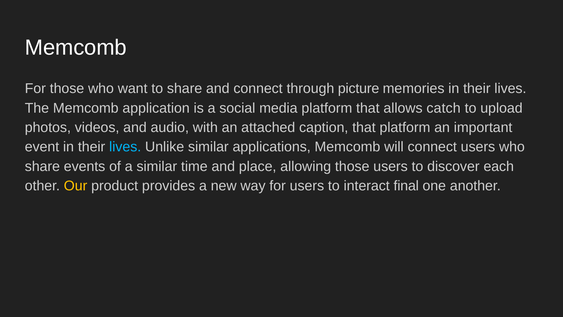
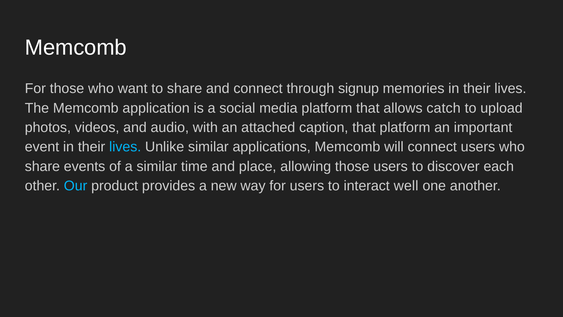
picture: picture -> signup (359, 89)
Our colour: yellow -> light blue (76, 186)
final: final -> well (406, 186)
